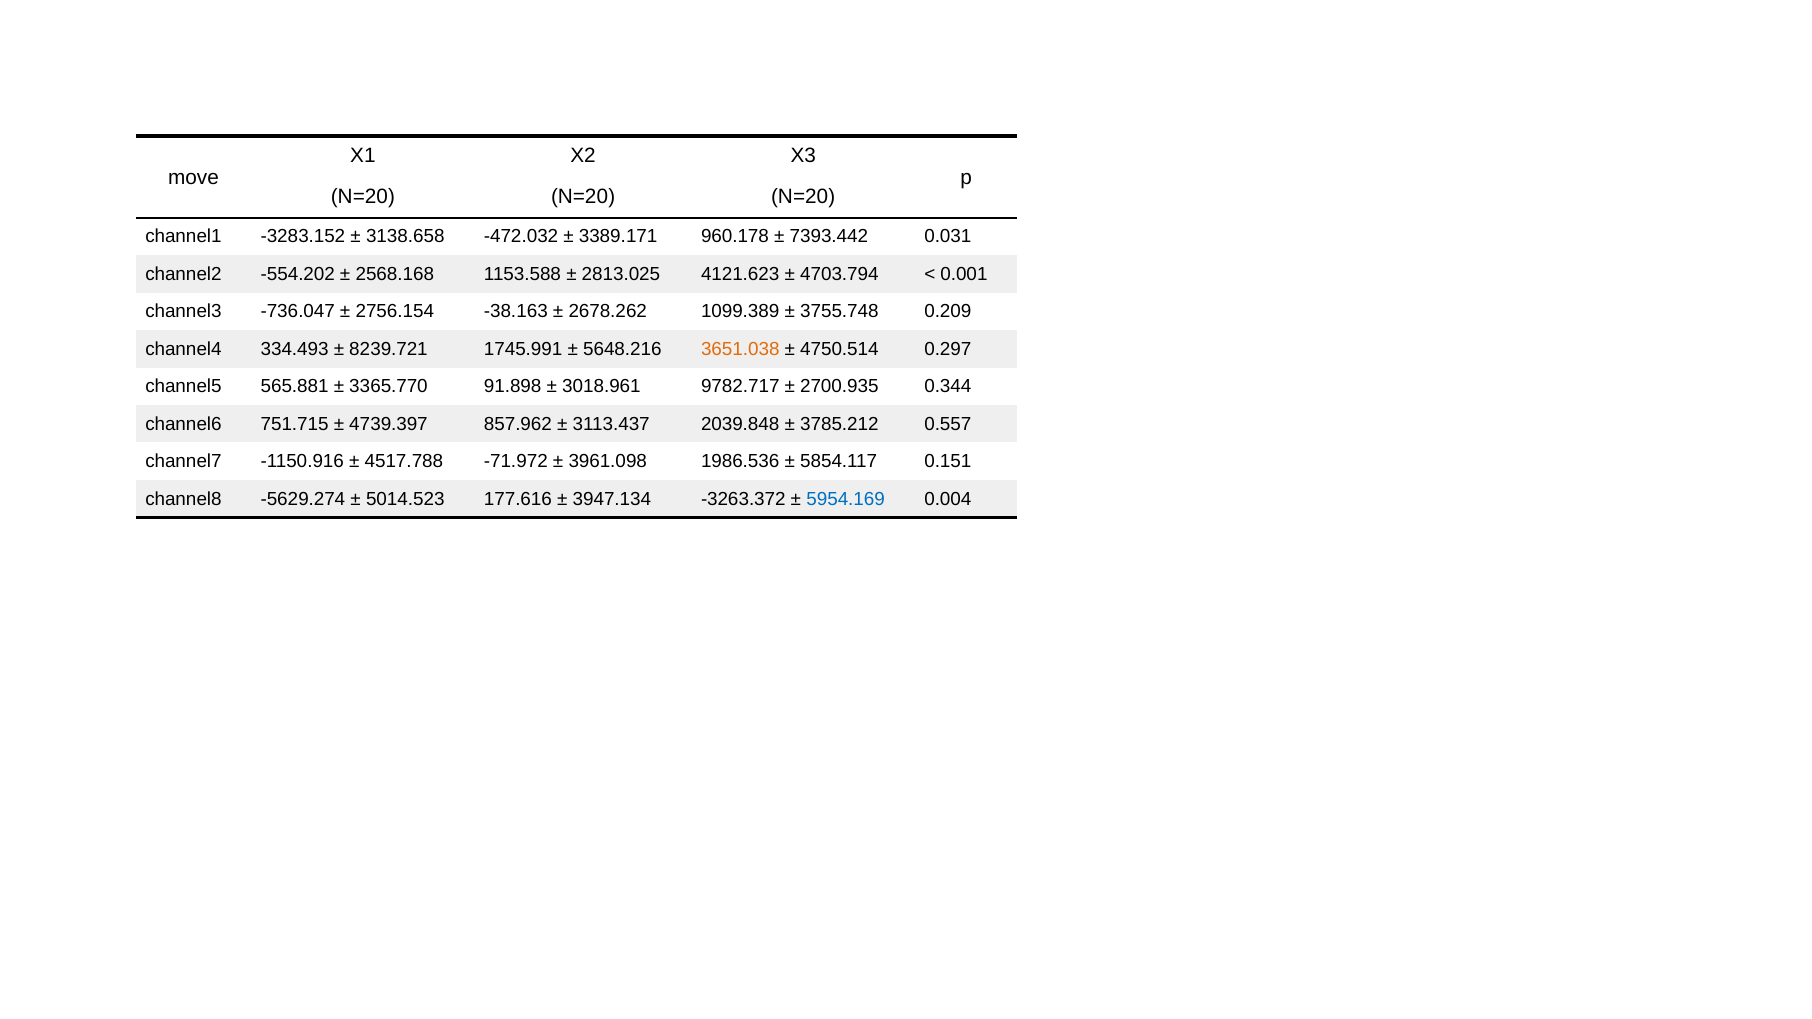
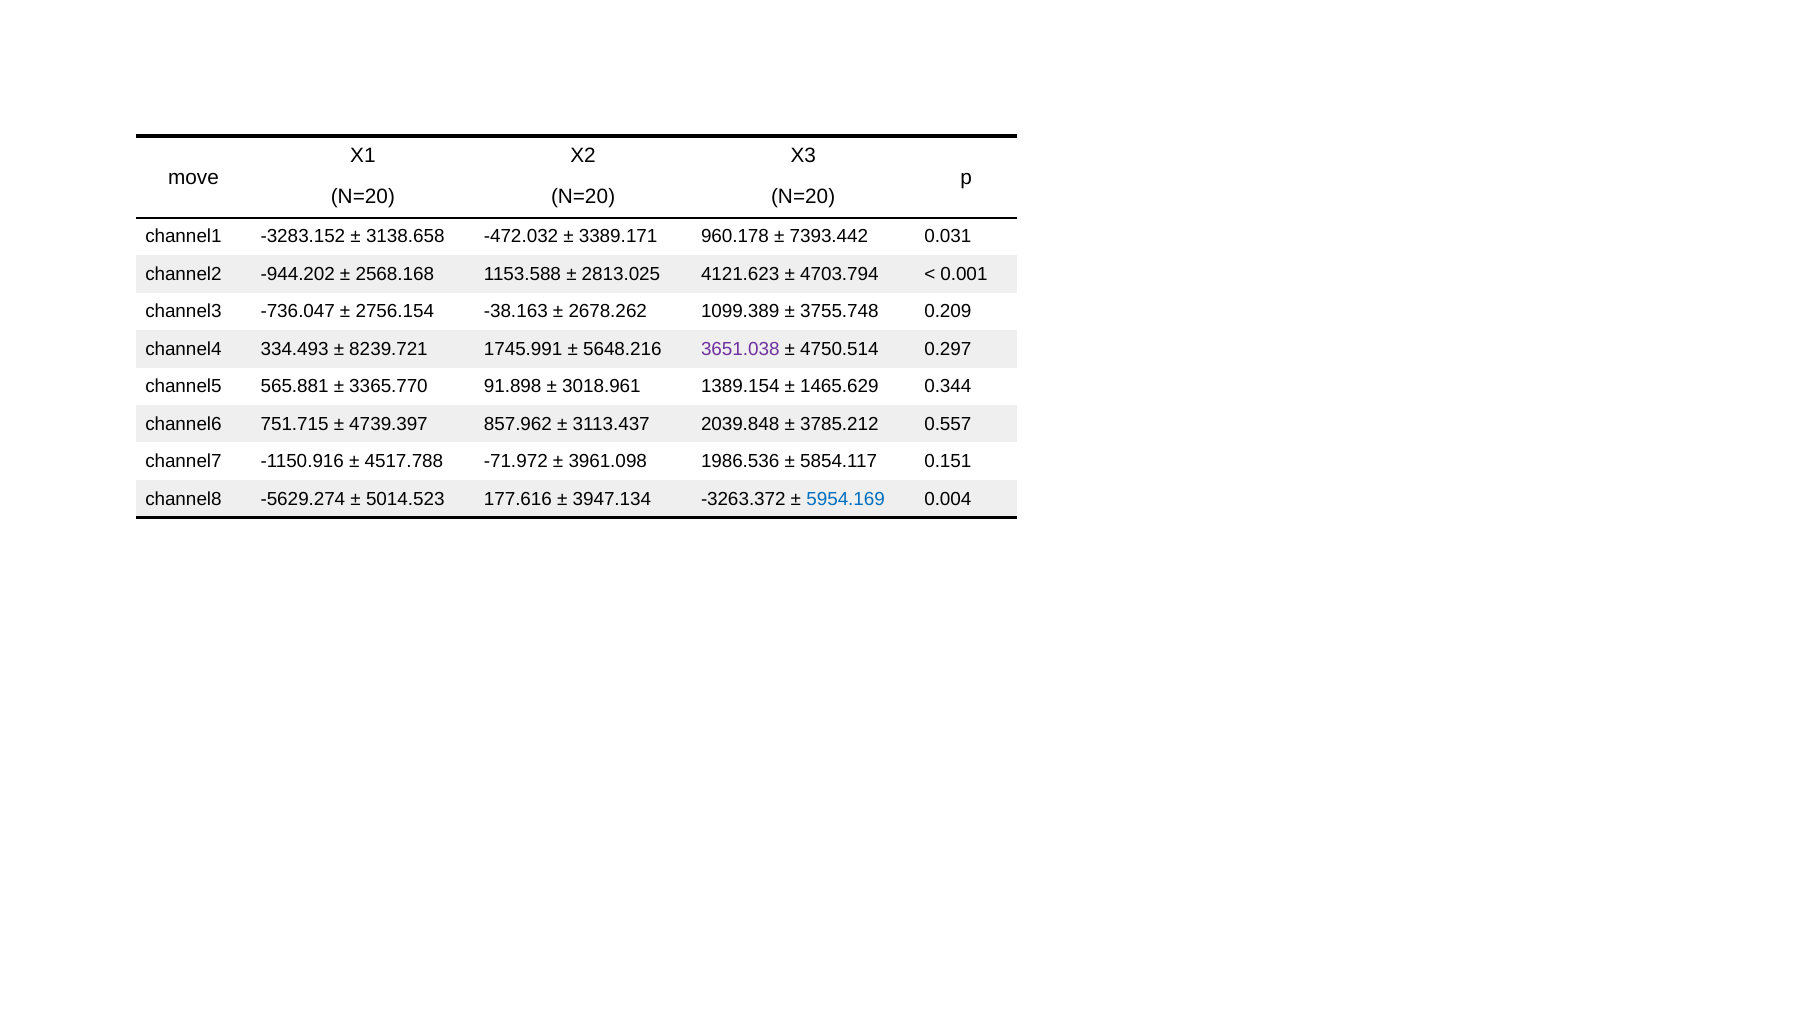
-554.202: -554.202 -> -944.202 (298, 274)
3651.038 colour: orange -> purple (740, 349)
9782.717: 9782.717 -> 1389.154 (740, 387)
2700.935: 2700.935 -> 1465.629 (839, 387)
